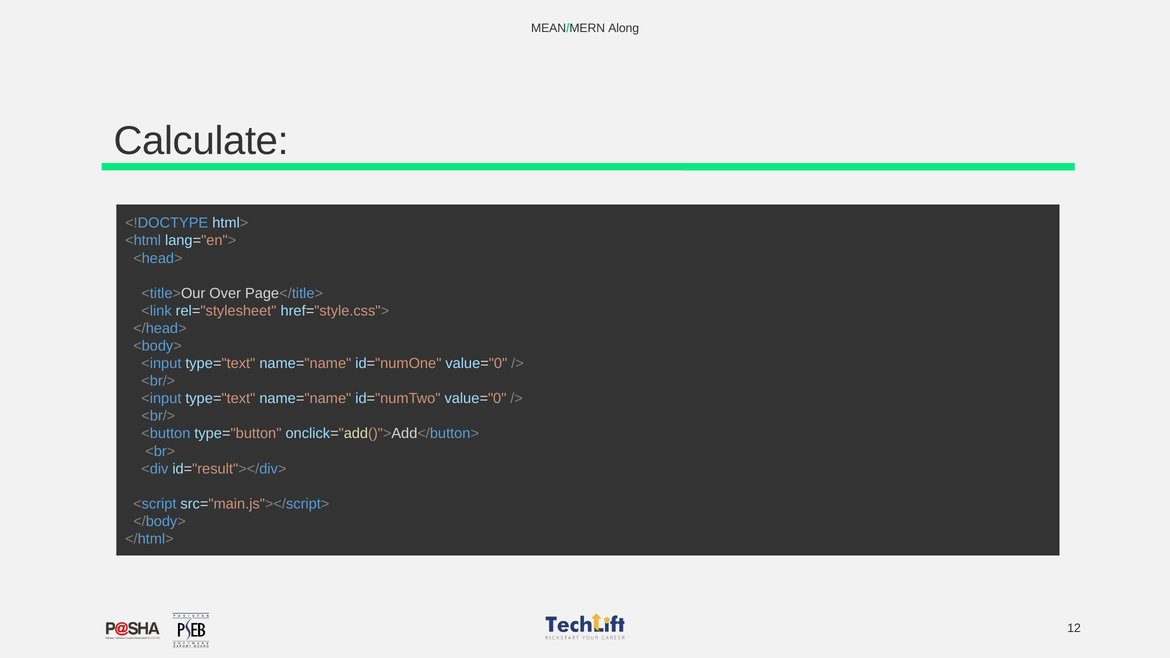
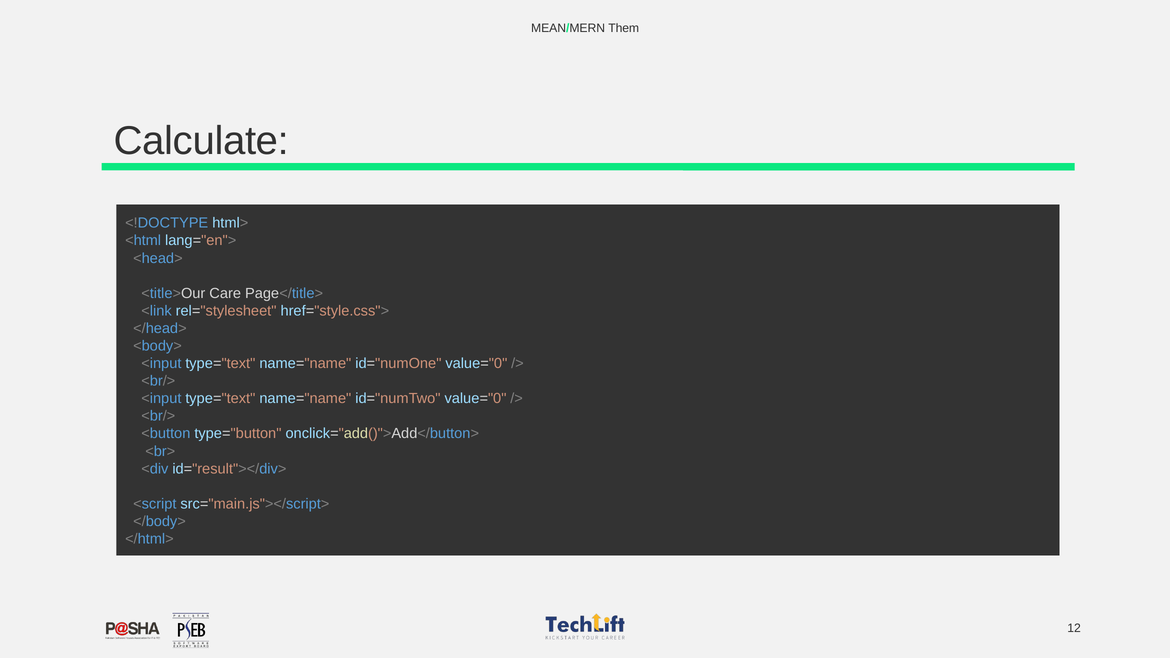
Along: Along -> Them (624, 28)
Over: Over -> Care (225, 293)
